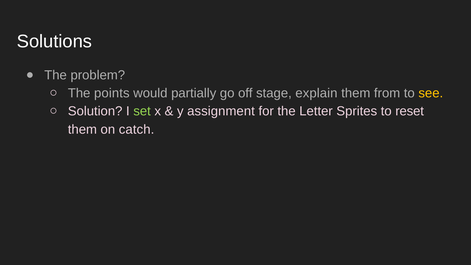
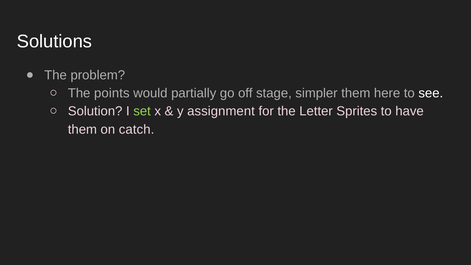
explain: explain -> simpler (317, 93)
from: from -> here (387, 93)
see colour: yellow -> white (431, 93)
reset: reset -> have (410, 111)
